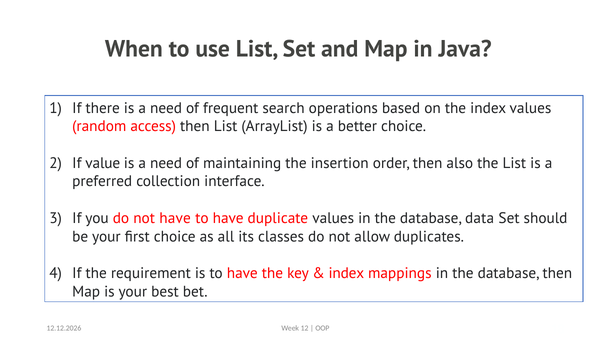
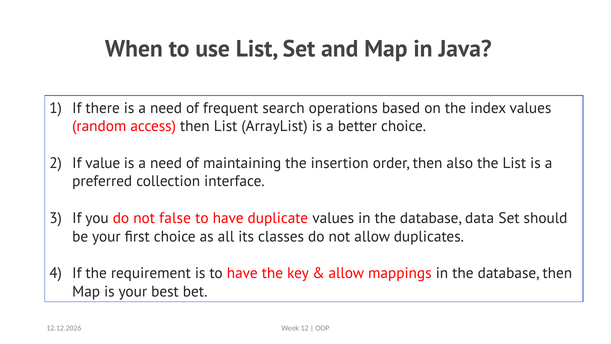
not have: have -> false (175, 218)
index: index -> allow (346, 273)
